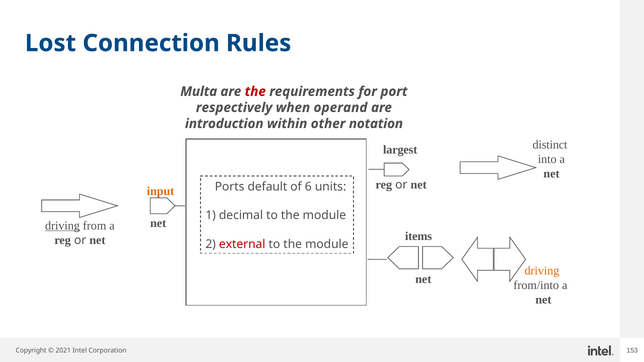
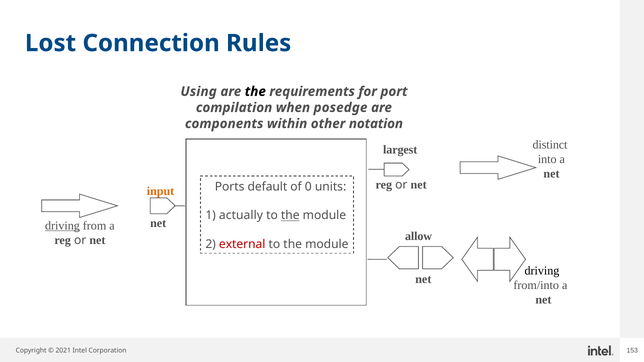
Multa: Multa -> Using (199, 92)
the colour: red -> black (255, 92)
respectively: respectively -> compilation (234, 108)
operand: operand -> posedge (340, 108)
introduction: introduction -> components (224, 124)
6: 6 -> 0 (308, 187)
decimal: decimal -> actually (241, 216)
the underline: none -> present (290, 216)
items: items -> allow (419, 236)
driving colour: orange -> black (542, 271)
